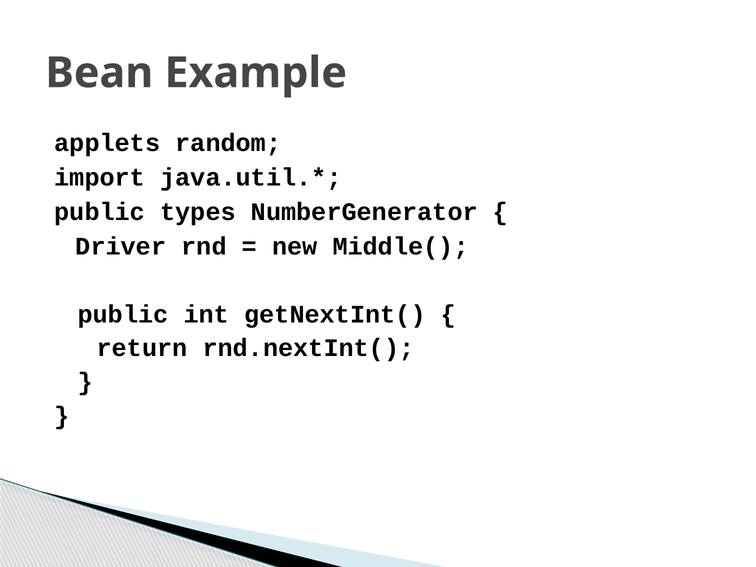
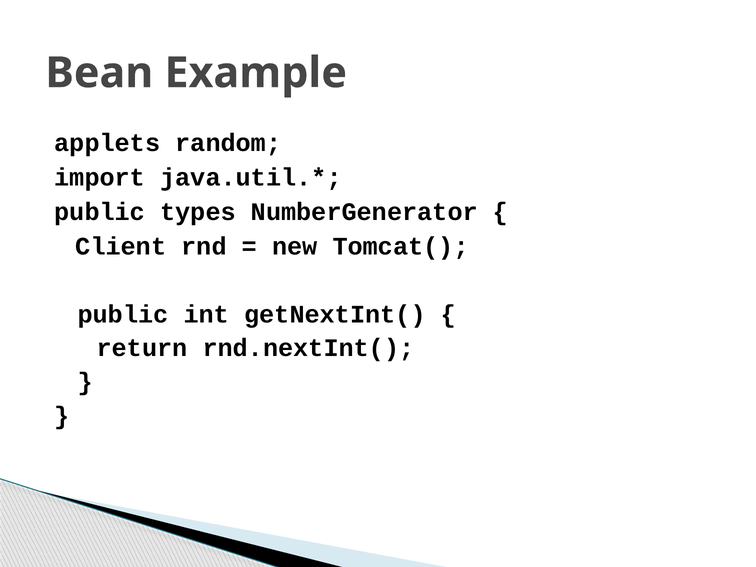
Driver: Driver -> Client (121, 246)
Middle(: Middle( -> Tomcat( (401, 246)
